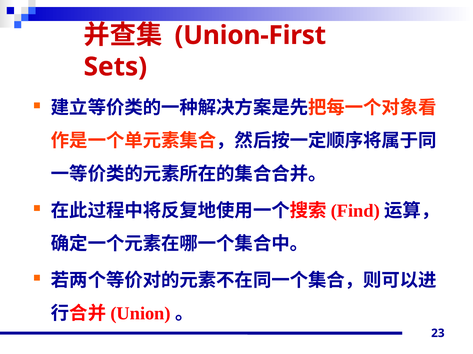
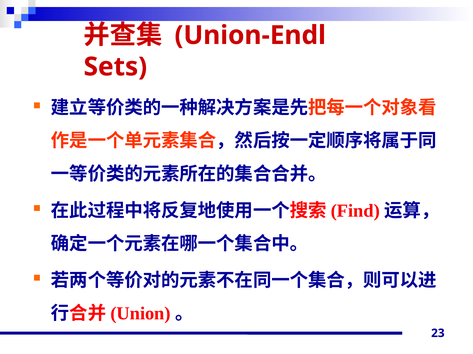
Union-First: Union-First -> Union-Endl (250, 35)
